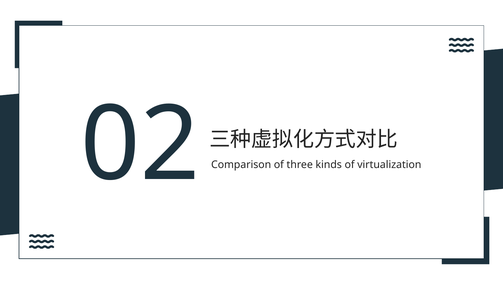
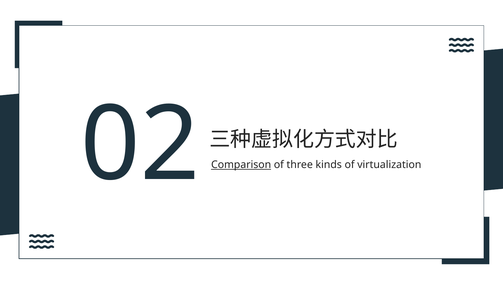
Comparison underline: none -> present (241, 165)
